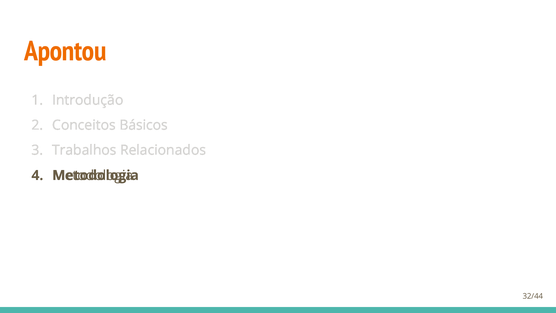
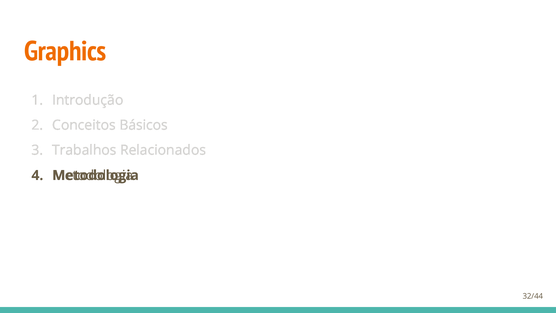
Apontou: Apontou -> Graphics (65, 51)
